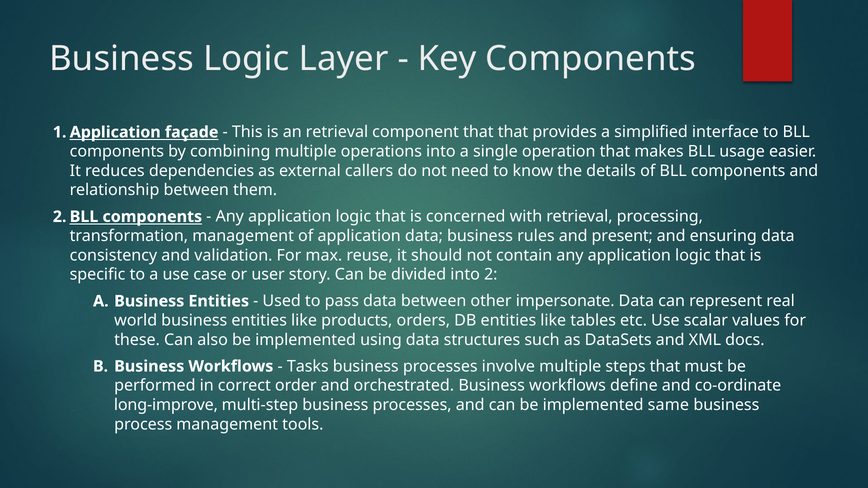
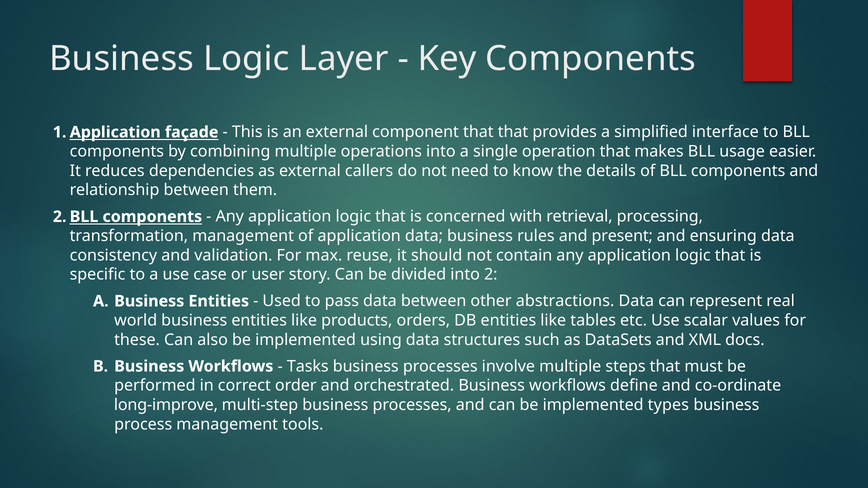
an retrieval: retrieval -> external (337, 132)
impersonate: impersonate -> abstractions (565, 301)
same: same -> types (668, 405)
